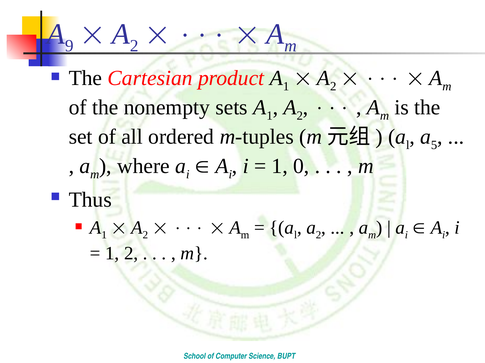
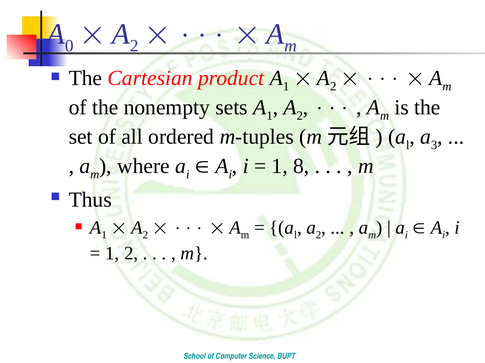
9: 9 -> 0 (69, 46)
5: 5 -> 3 (434, 145)
0: 0 -> 8 (301, 166)
